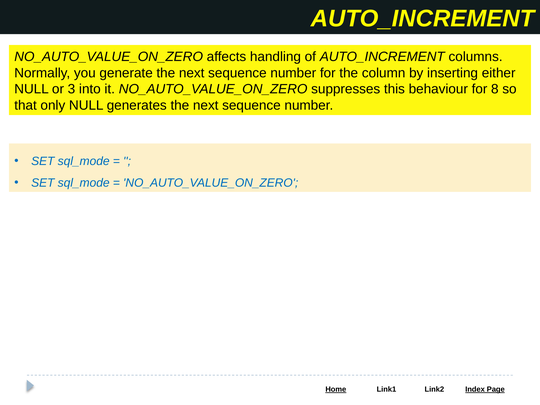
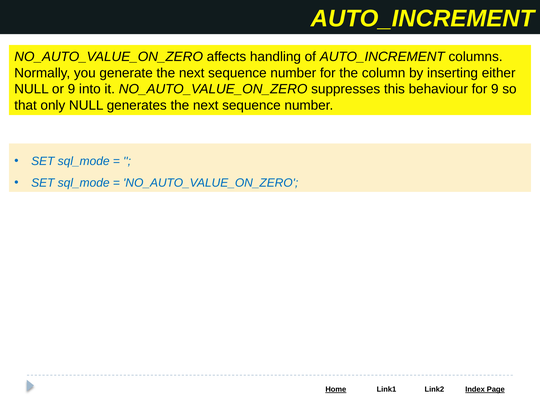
or 3: 3 -> 9 (71, 89)
for 8: 8 -> 9 (495, 89)
